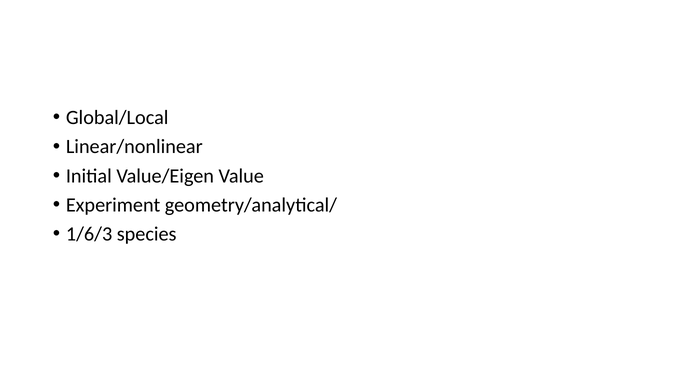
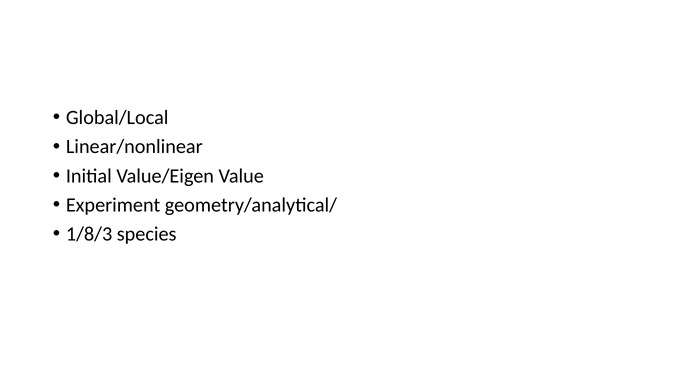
1/6/3: 1/6/3 -> 1/8/3 (89, 234)
